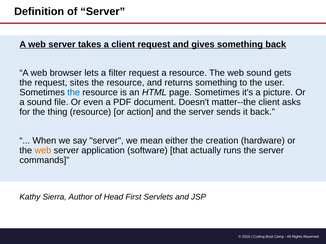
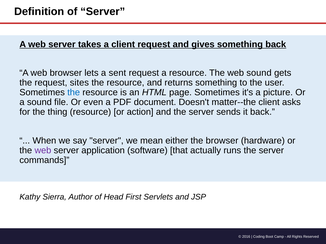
filter: filter -> sent (117, 73)
the creation: creation -> browser (222, 141)
web colour: orange -> purple (43, 151)
